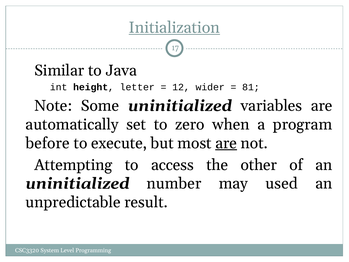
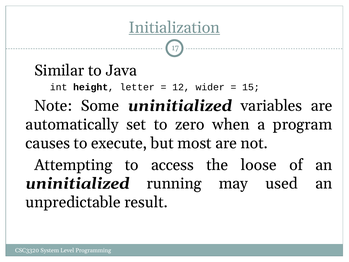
81: 81 -> 15 (251, 87)
before: before -> causes (48, 143)
are underline: present -> none (226, 143)
other: other -> loose (259, 165)
number: number -> running (174, 183)
